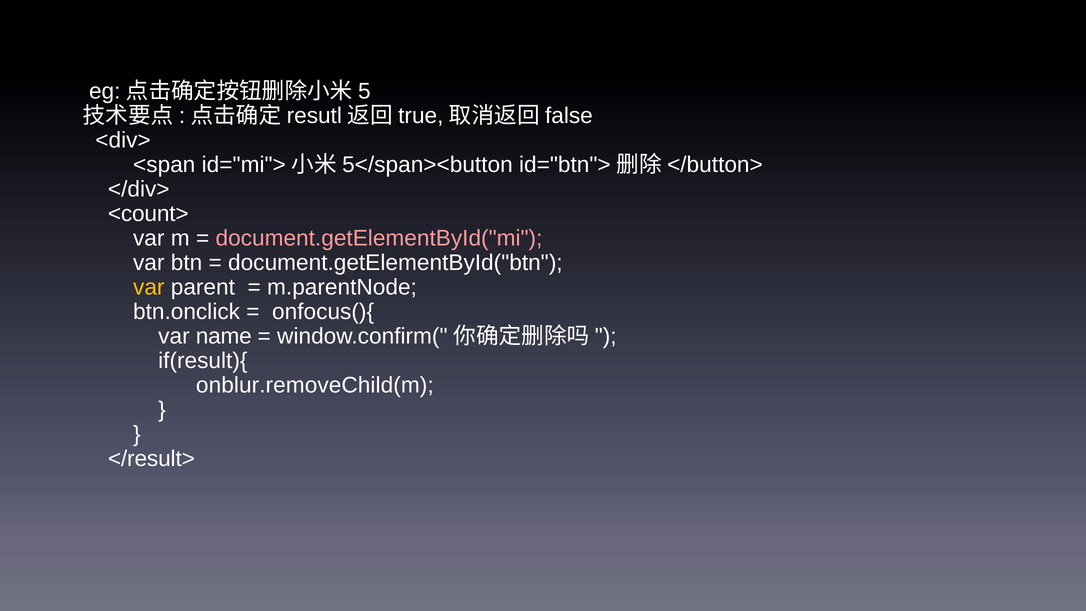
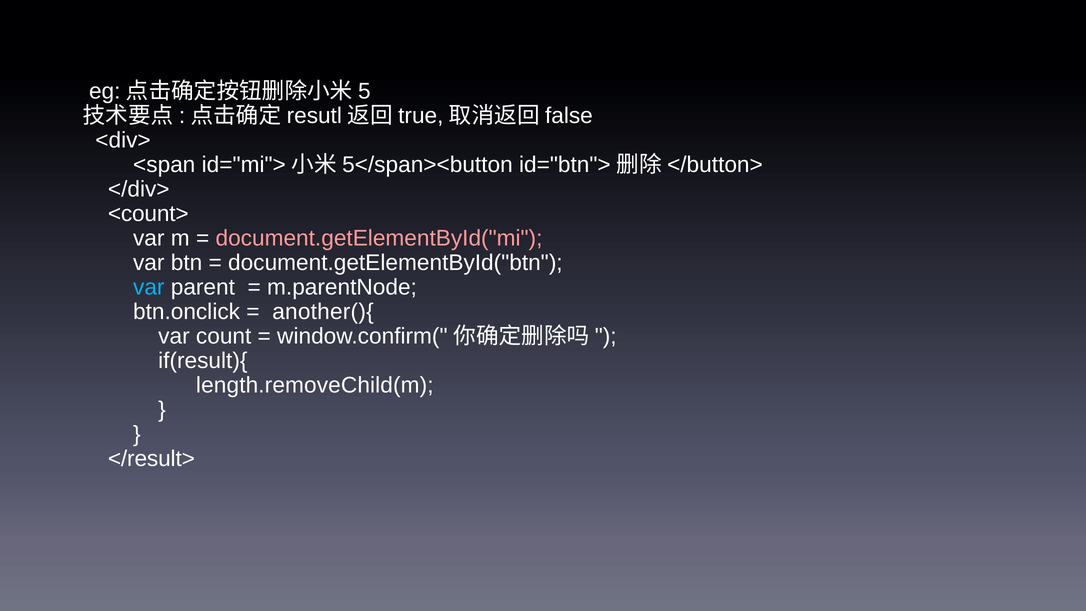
var colour: yellow -> light blue (149, 287)
onfocus(){: onfocus(){ -> another(){ (323, 312)
name: name -> count (224, 336)
onblur.removeChild(m: onblur.removeChild(m -> length.removeChild(m (315, 385)
